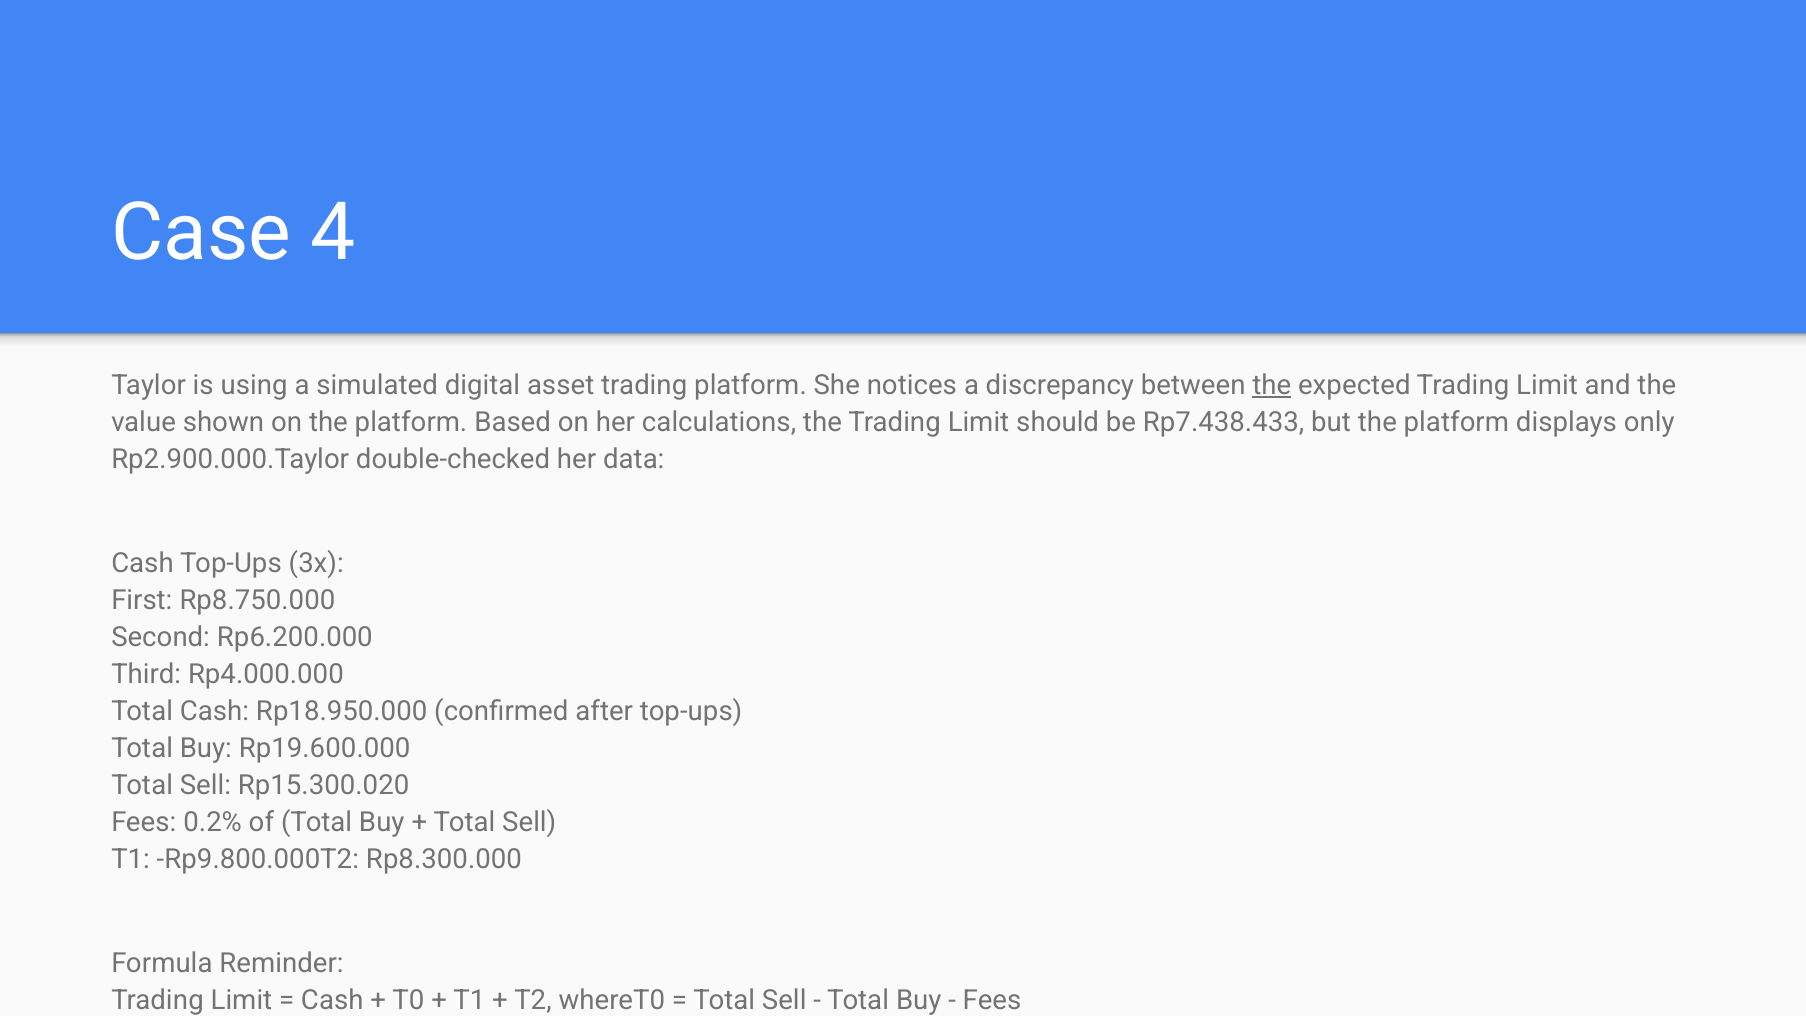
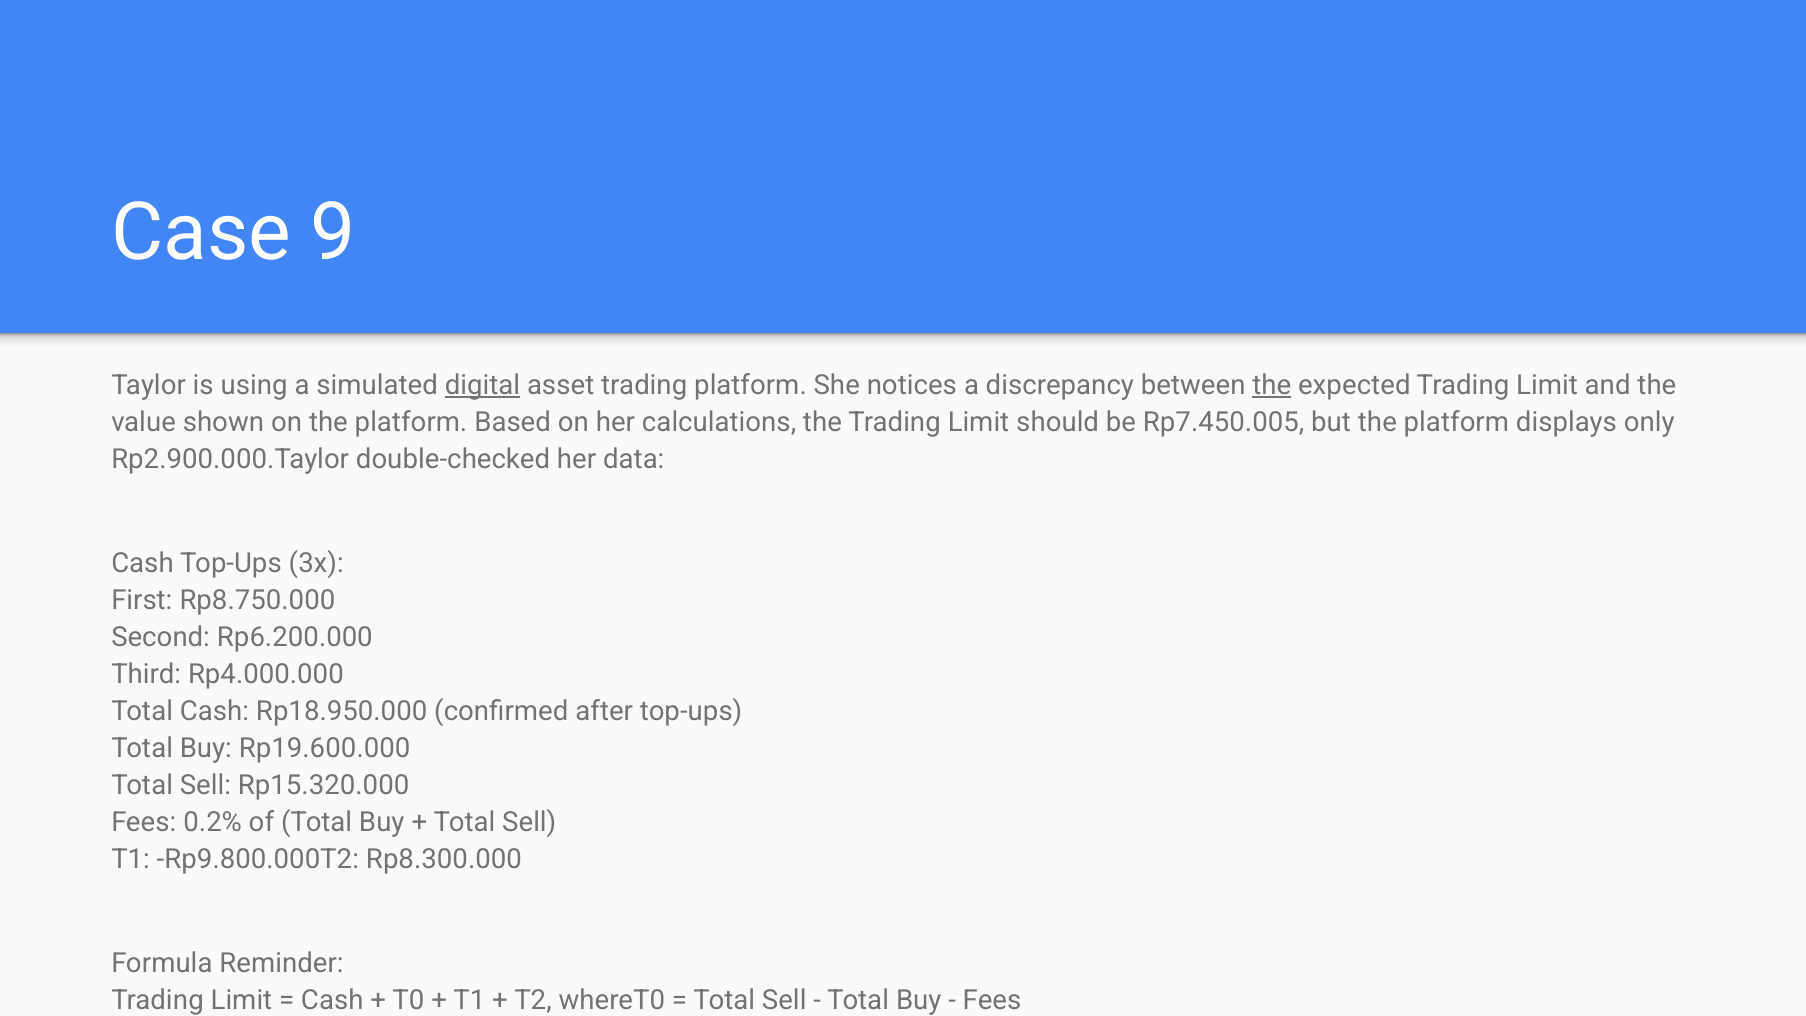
4: 4 -> 9 (333, 233)
digital underline: none -> present (483, 385)
Rp7.438.433: Rp7.438.433 -> Rp7.450.005 (1224, 422)
Rp15.300.020: Rp15.300.020 -> Rp15.320.000 (324, 785)
